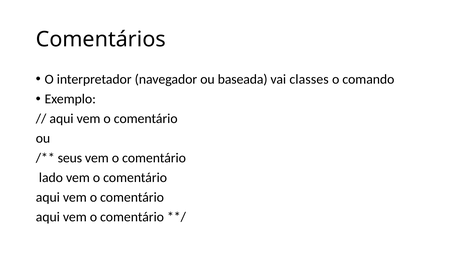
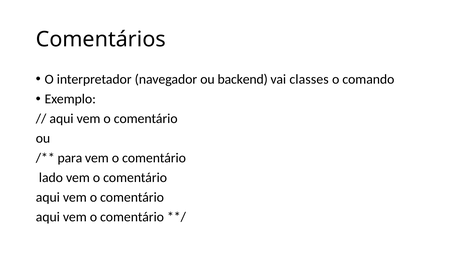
baseada: baseada -> backend (243, 79)
seus: seus -> para (70, 158)
